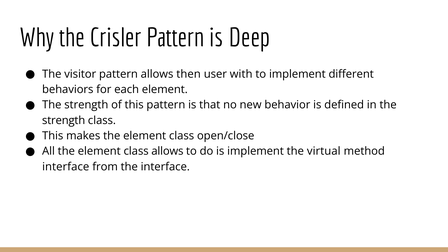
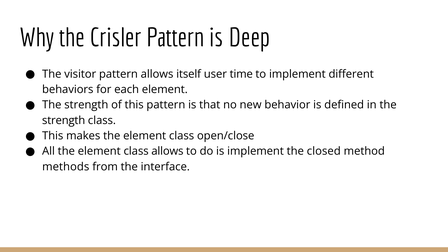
then: then -> itself (189, 74)
with: with -> time (241, 74)
virtual: virtual -> closed (324, 151)
interface: interface -> methods (66, 167)
